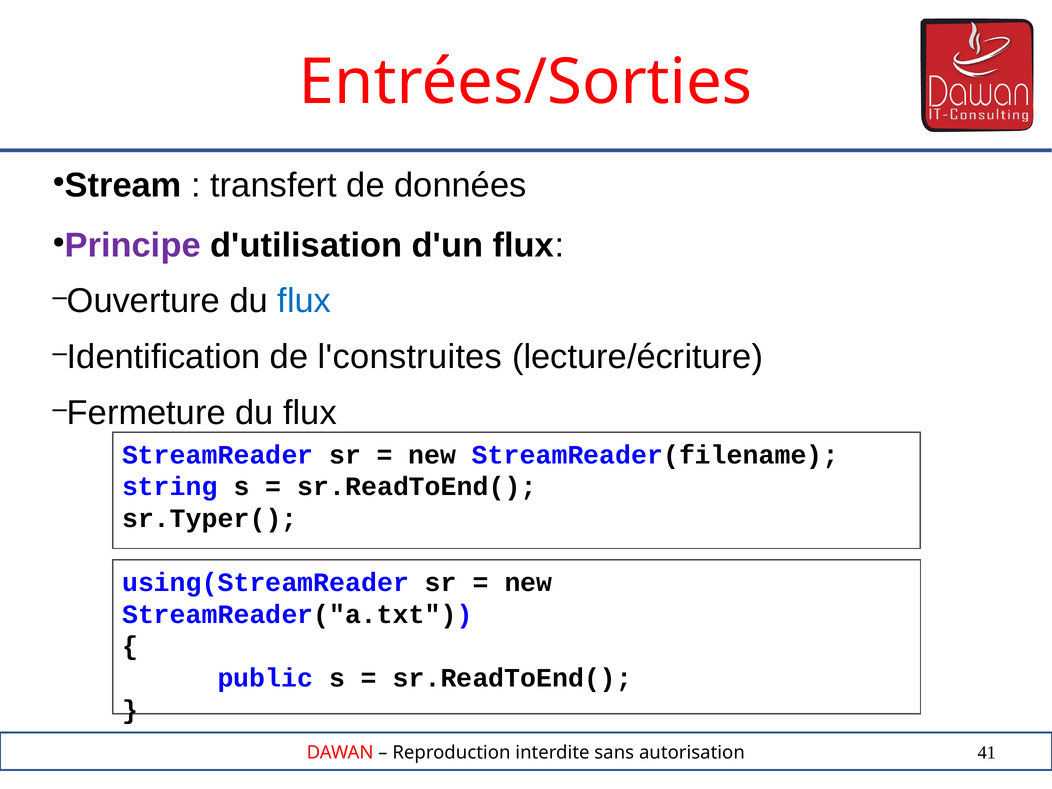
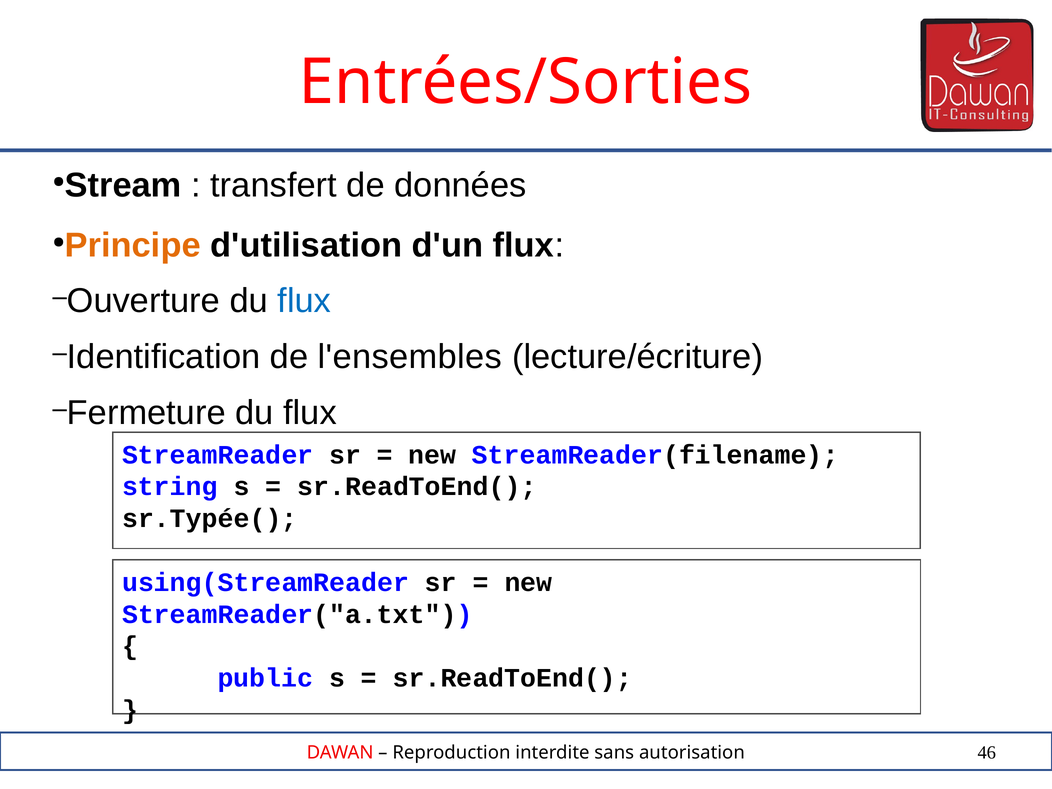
Principe colour: purple -> orange (133, 245)
l'construites: l'construites -> l'ensembles (410, 357)
sr.Typer(: sr.Typer( -> sr.Typée( (210, 518)
41: 41 -> 46 (987, 753)
